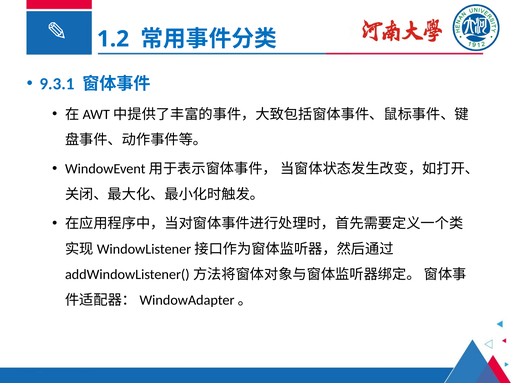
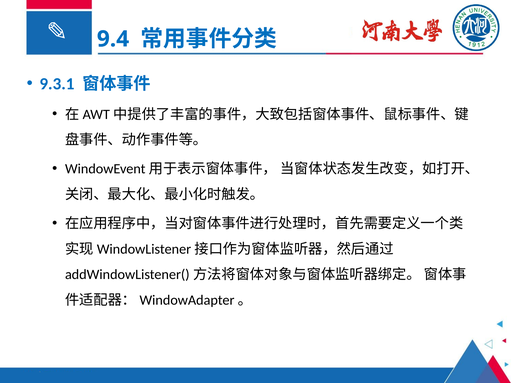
1.2: 1.2 -> 9.4 (113, 39)
